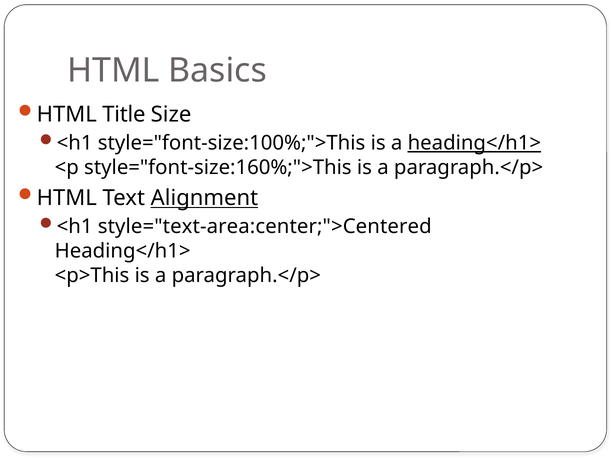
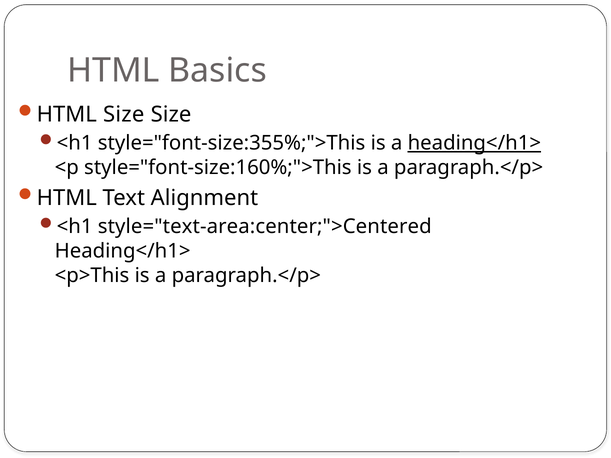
HTML Title: Title -> Size (124, 115)
style="font-size:100%;">This: style="font-size:100%;">This -> style="font-size:355%;">This (232, 143)
Alignment underline: present -> none (204, 198)
